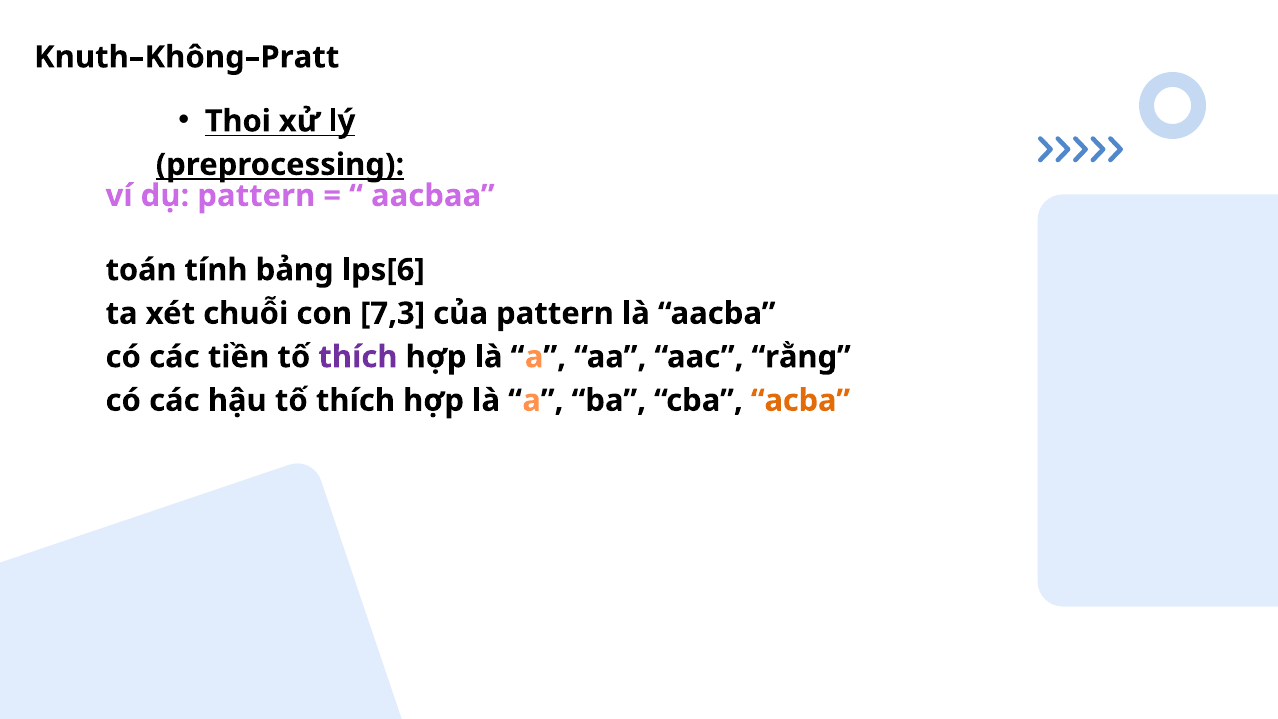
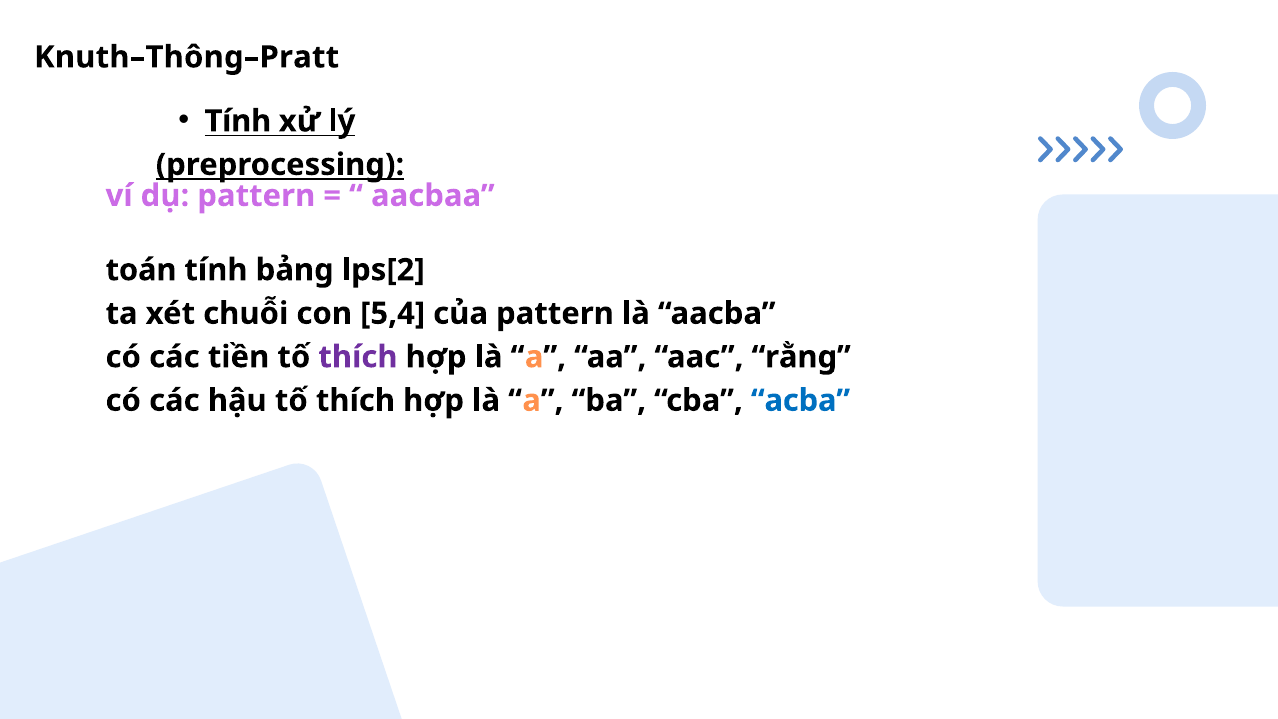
Knuth–Không–Pratt: Knuth–Không–Pratt -> Knuth–Thông–Pratt (187, 57)
Thoi: Thoi -> Tính (238, 121)
lps[6: lps[6 -> lps[2 (383, 270)
7,3: 7,3 -> 5,4 (393, 313)
acba colour: orange -> blue (801, 400)
